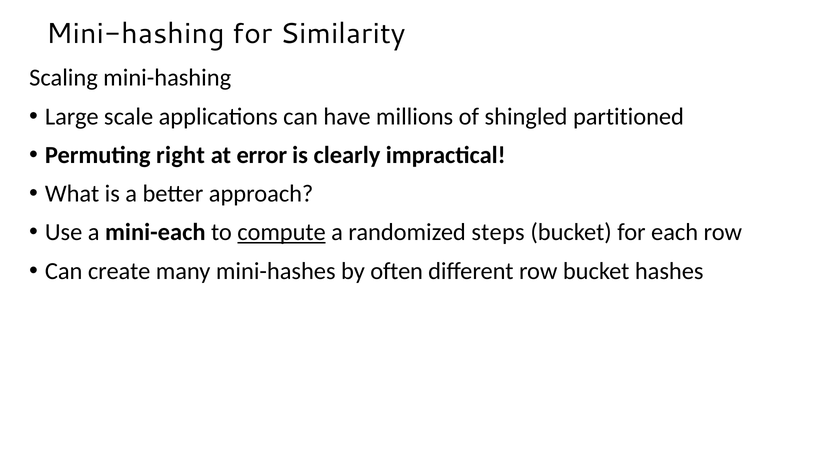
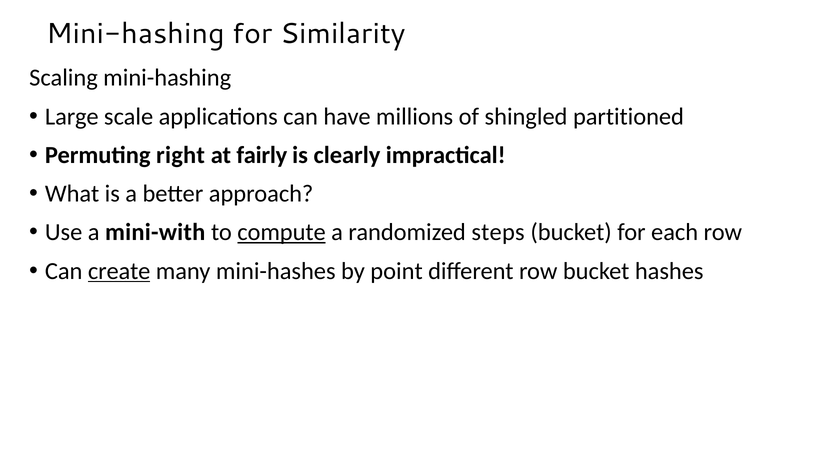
error: error -> fairly (262, 155)
mini-each: mini-each -> mini-with (155, 232)
create underline: none -> present (119, 271)
often: often -> point (397, 271)
